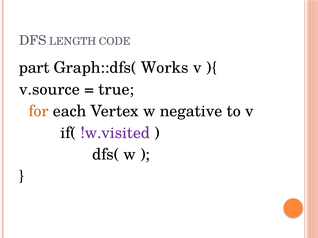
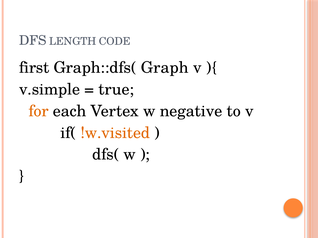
part: part -> first (34, 68)
Works: Works -> Graph (165, 68)
v.source: v.source -> v.simple (50, 90)
!w.visited colour: purple -> orange (115, 133)
